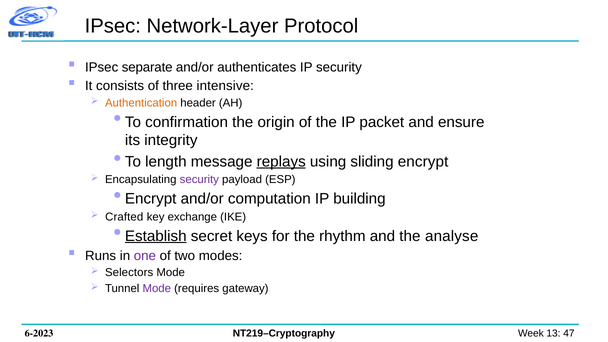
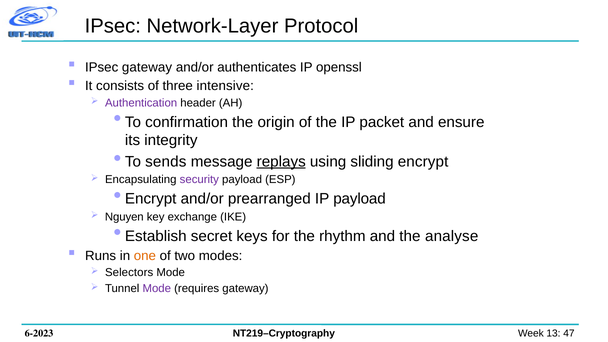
IPsec separate: separate -> gateway (147, 67)
IP security: security -> openssl (339, 67)
Authentication colour: orange -> purple (141, 103)
length: length -> sends (166, 162)
computation: computation -> prearranged (269, 199)
IP building: building -> payload (360, 199)
Crafted: Crafted -> Nguyen (124, 217)
Establish underline: present -> none (156, 236)
one colour: purple -> orange (145, 256)
